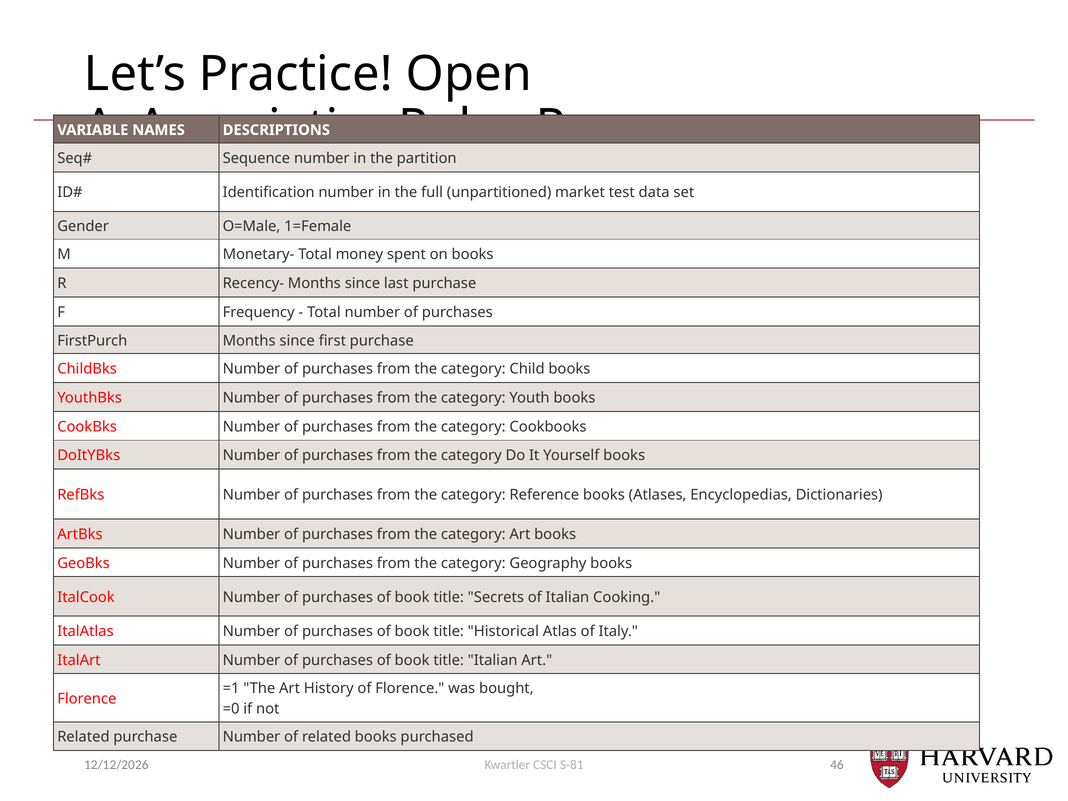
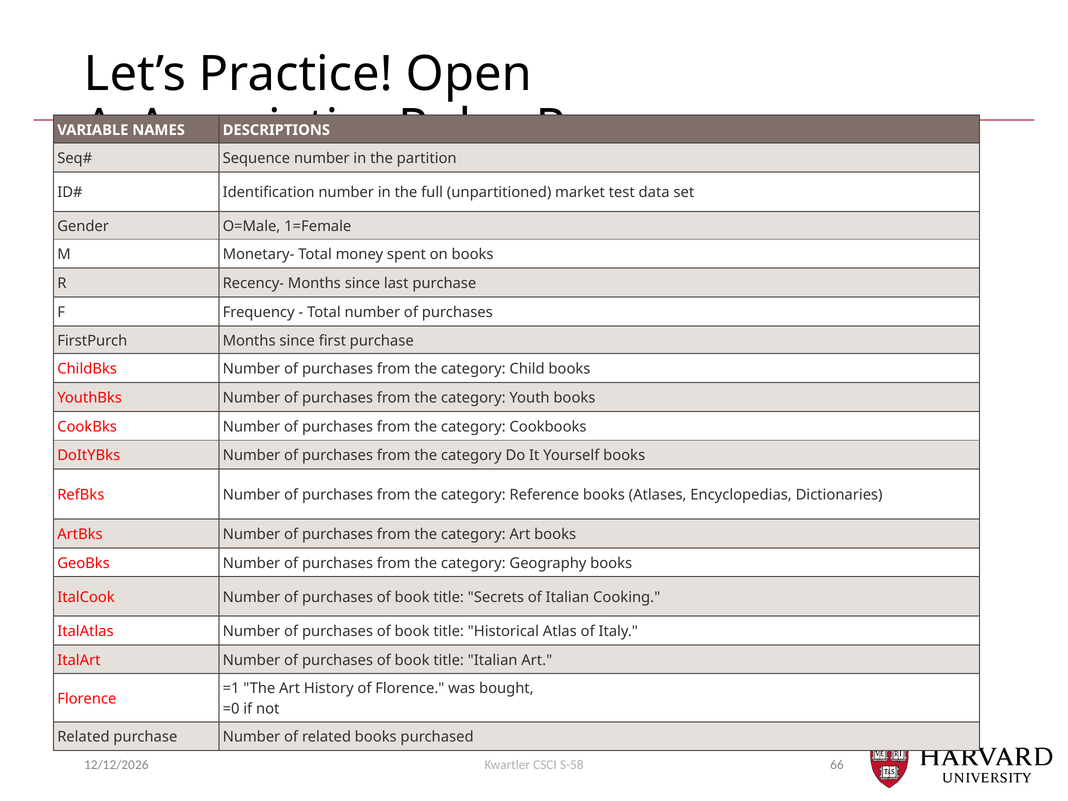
S-81: S-81 -> S-58 (572, 765)
46: 46 -> 66 (837, 765)
